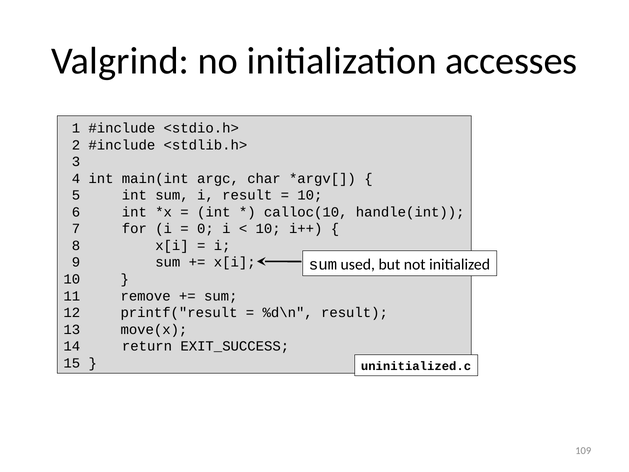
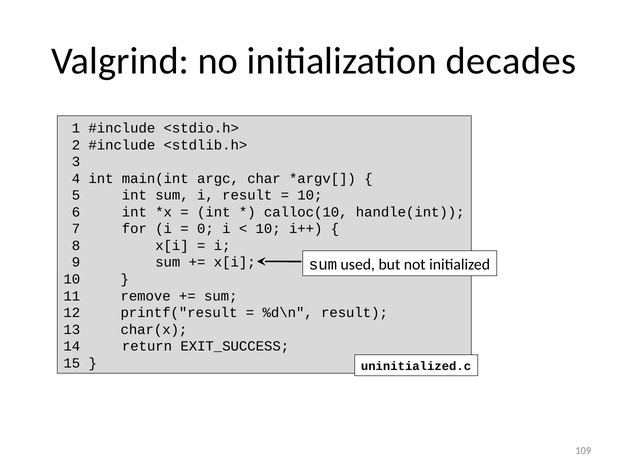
accesses: accesses -> decades (511, 61)
move(x: move(x -> char(x (154, 329)
